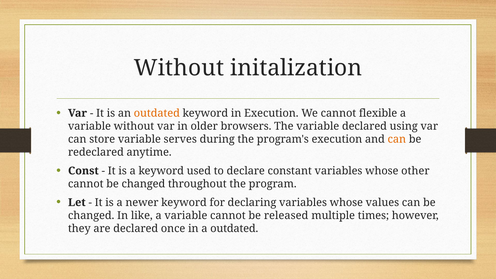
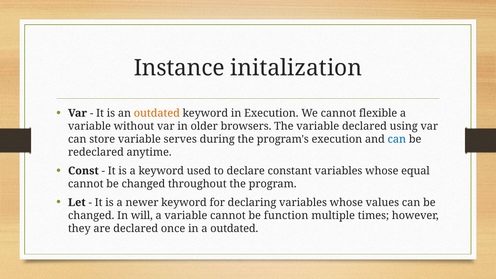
Without: Without -> Instance (179, 68)
can colour: orange -> blue (397, 139)
other: other -> equal (415, 171)
like: like -> will (142, 215)
released: released -> function (286, 215)
